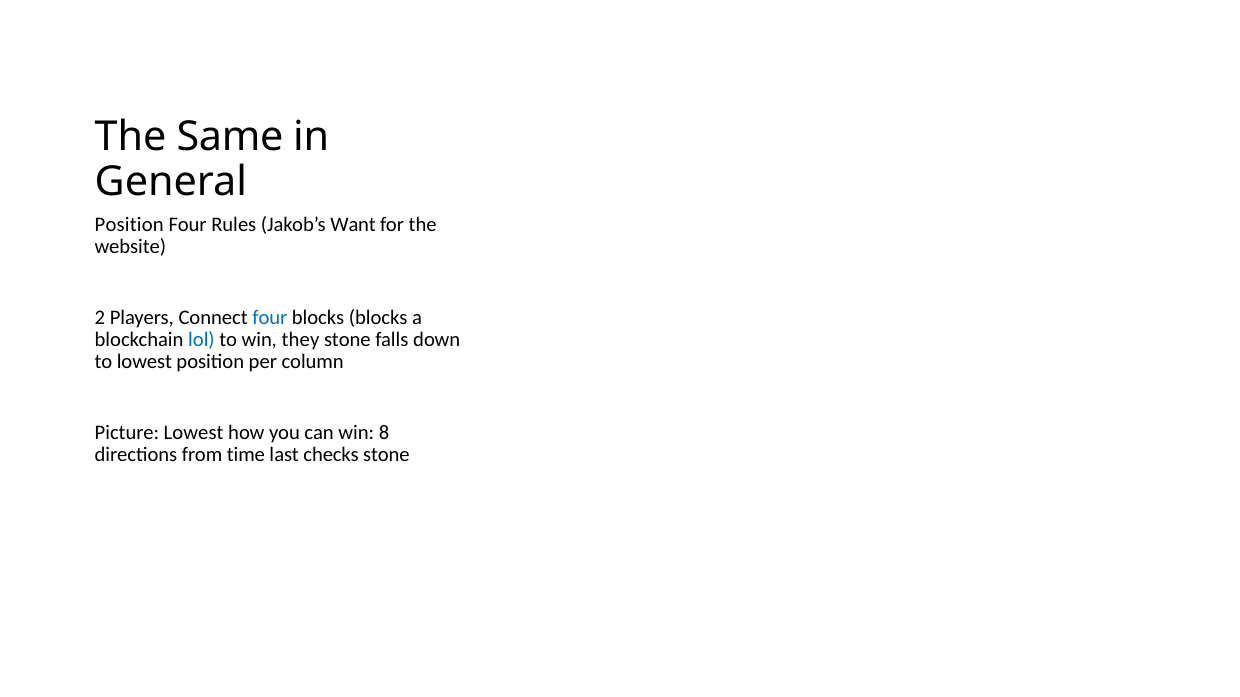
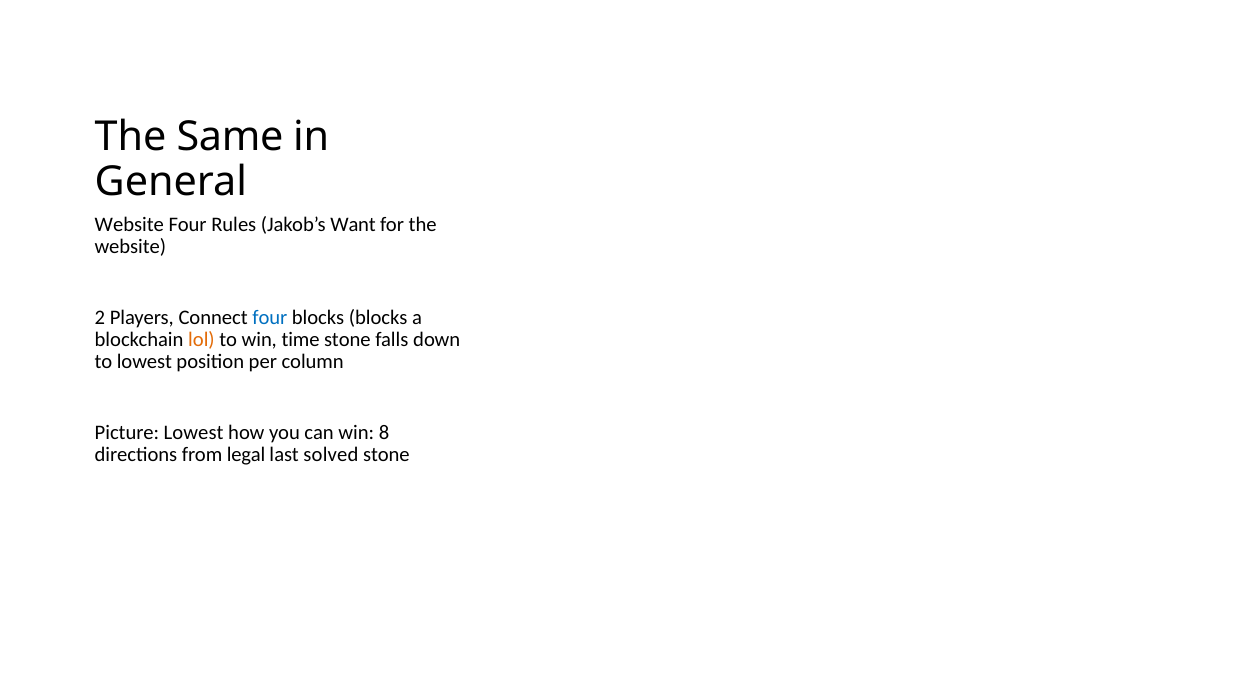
Position: Position -> Website (129, 225)
lol colour: blue -> orange (201, 340)
they: they -> time (301, 340)
time: time -> legal (246, 455)
checks: checks -> solved (331, 455)
